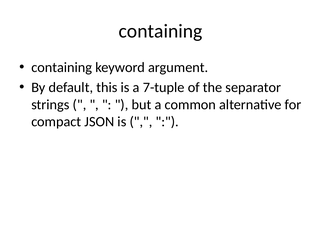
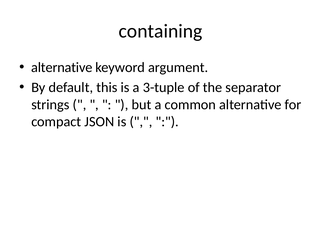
containing: containing -> alternative (62, 67)
7-tuple: 7-tuple -> 3-tuple (164, 87)
